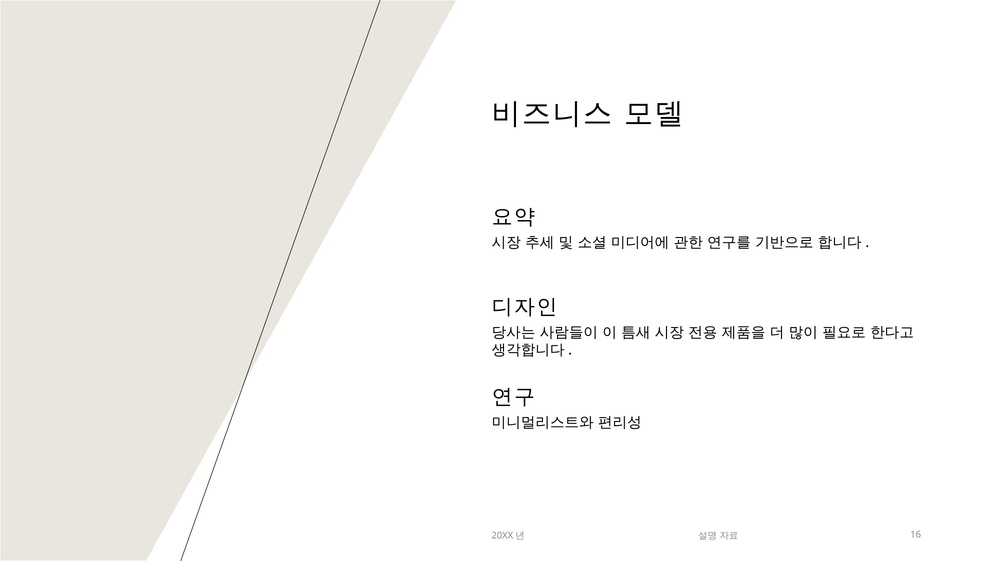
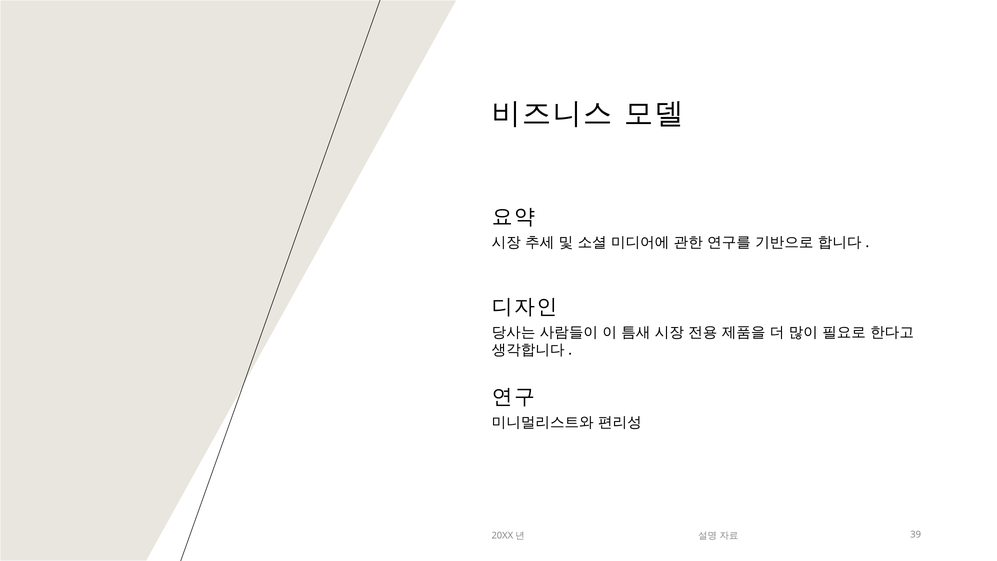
16: 16 -> 39 (916, 535)
